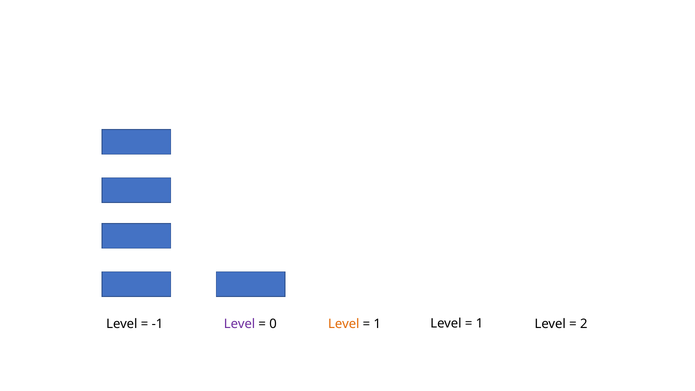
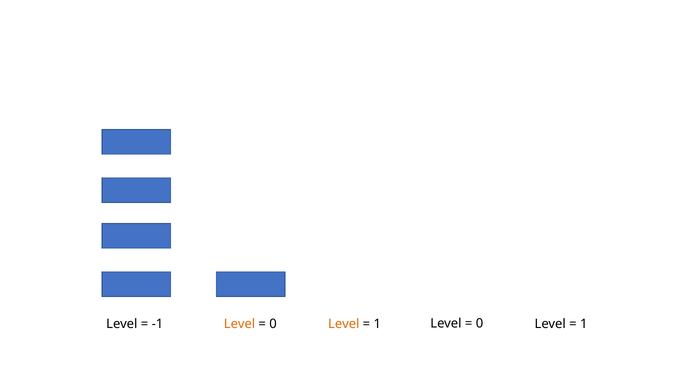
Level colour: purple -> orange (240, 324)
1: 1 -> 0 (479, 323)
2: 2 -> 1 (584, 324)
